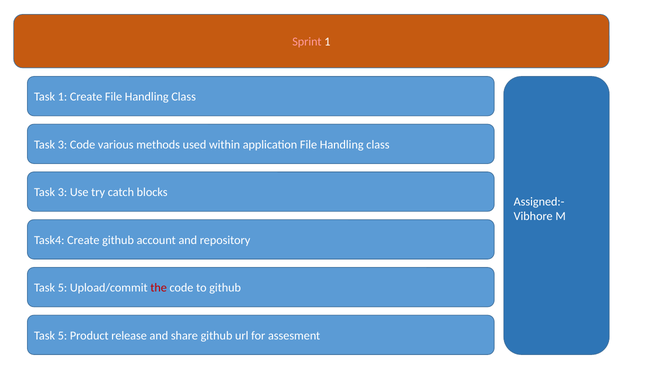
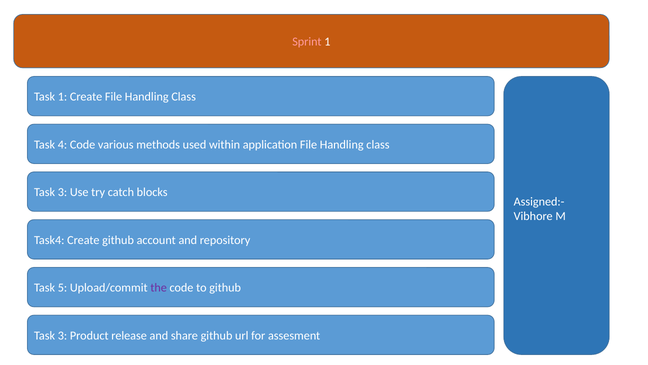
3: 3 -> 4 (62, 145)
the colour: red -> purple (159, 288)
5: 5 -> 3 (62, 335)
